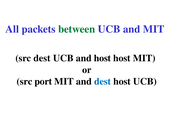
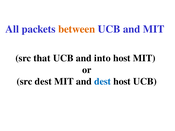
between colour: green -> orange (77, 29)
src dest: dest -> that (42, 58)
and host: host -> into (102, 58)
src port: port -> dest (43, 82)
